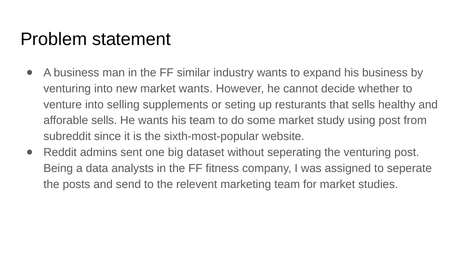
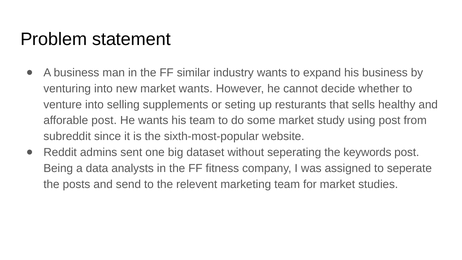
afforable sells: sells -> post (104, 120)
the venturing: venturing -> keywords (367, 152)
